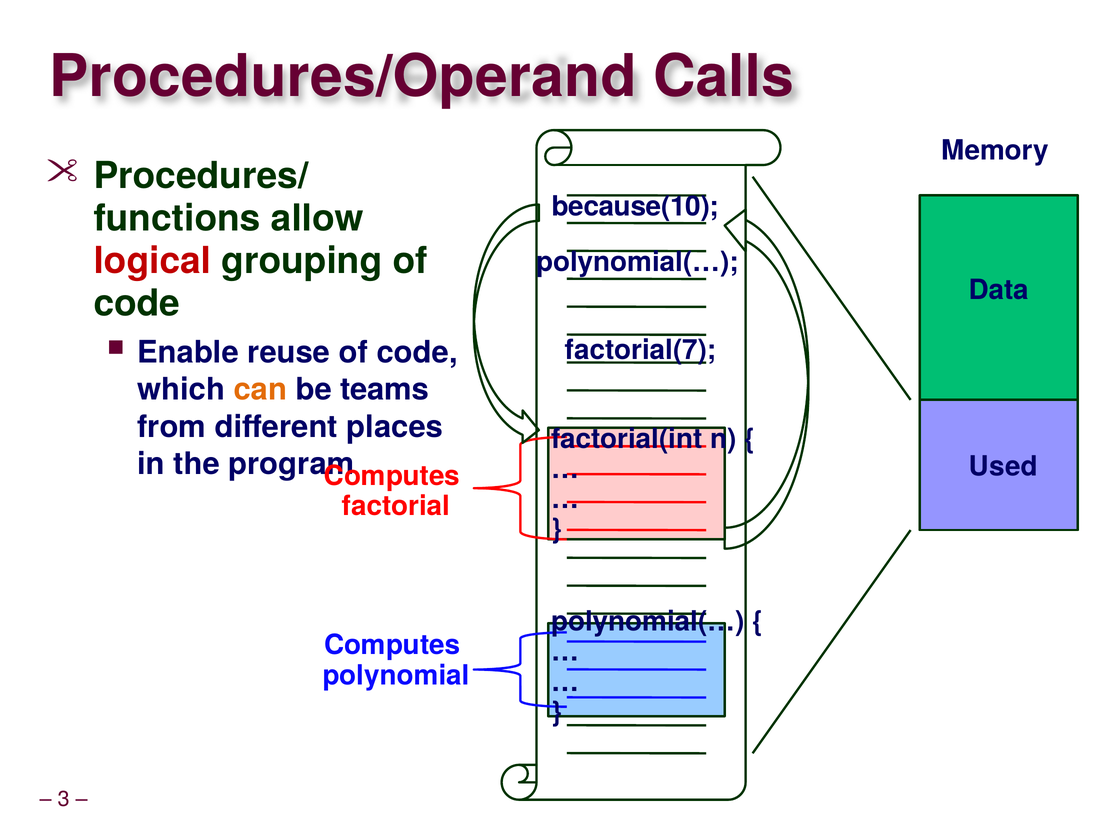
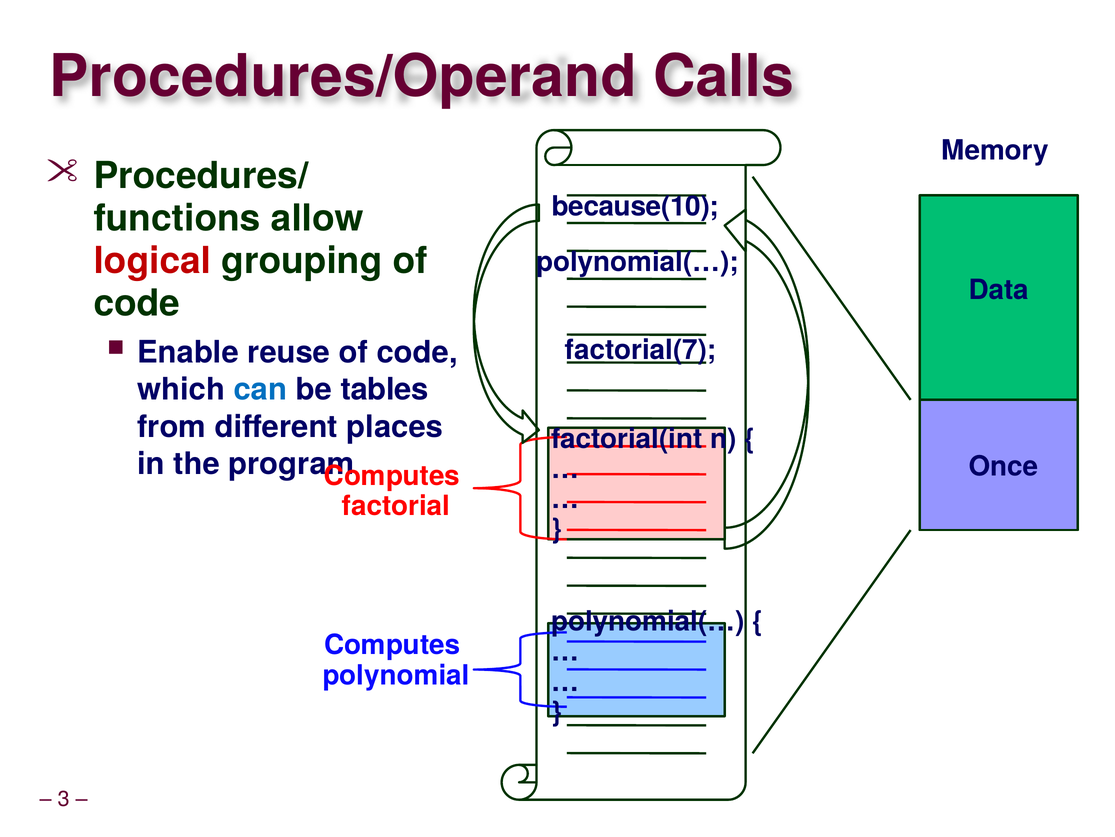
can colour: orange -> blue (260, 389)
teams: teams -> tables (385, 389)
Used: Used -> Once (1004, 466)
